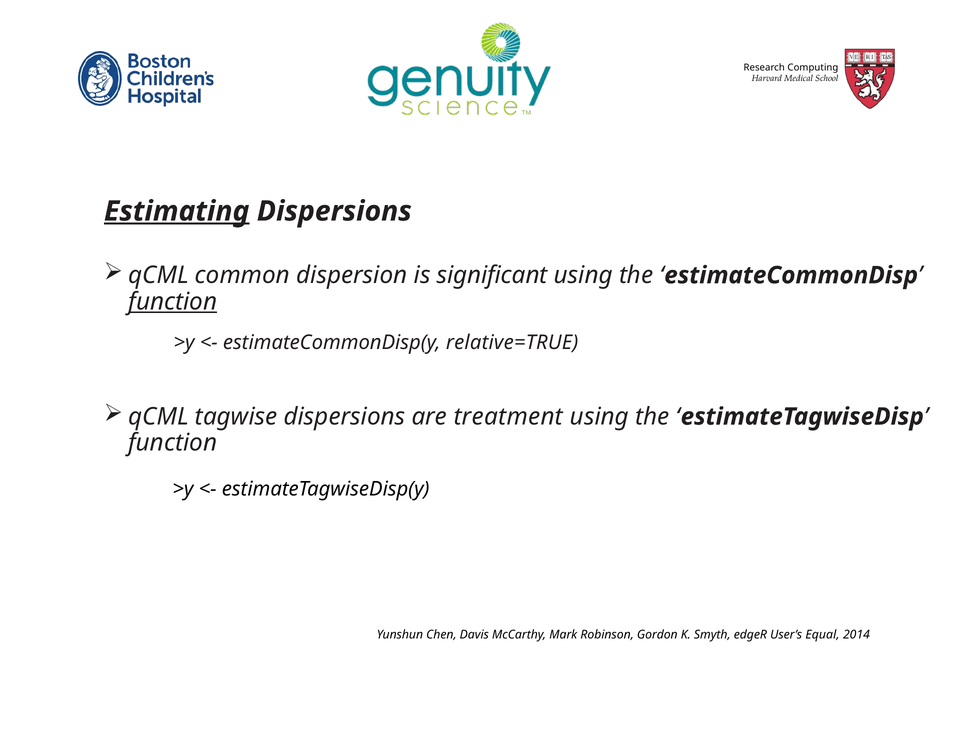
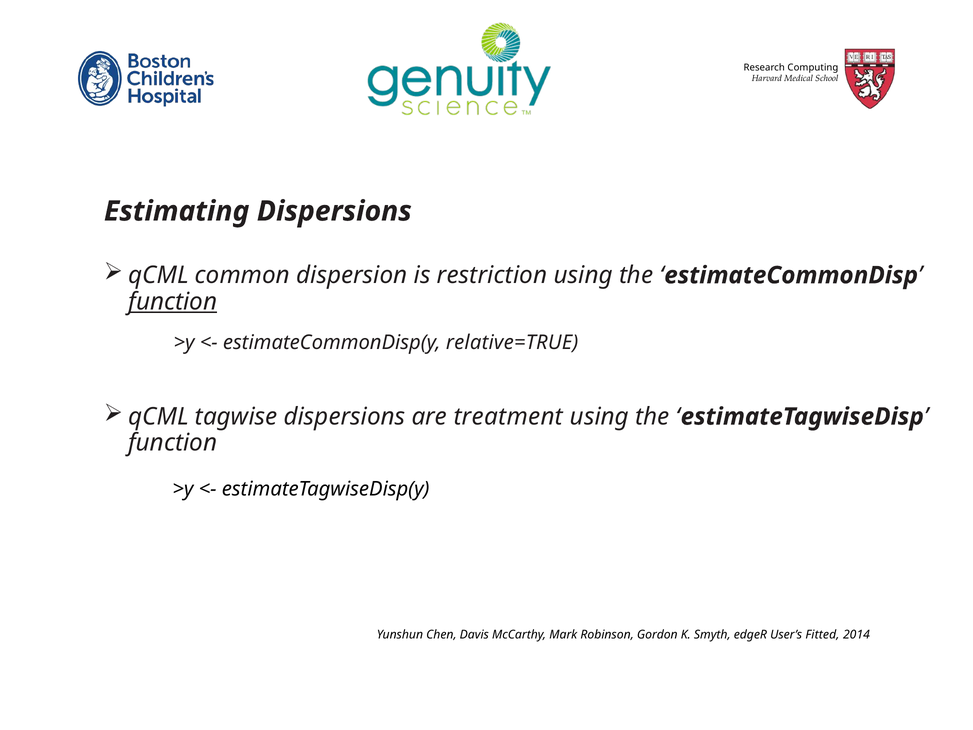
Estimating underline: present -> none (177, 211)
significant: significant -> restriction (492, 275)
Equal: Equal -> Fitted (822, 635)
